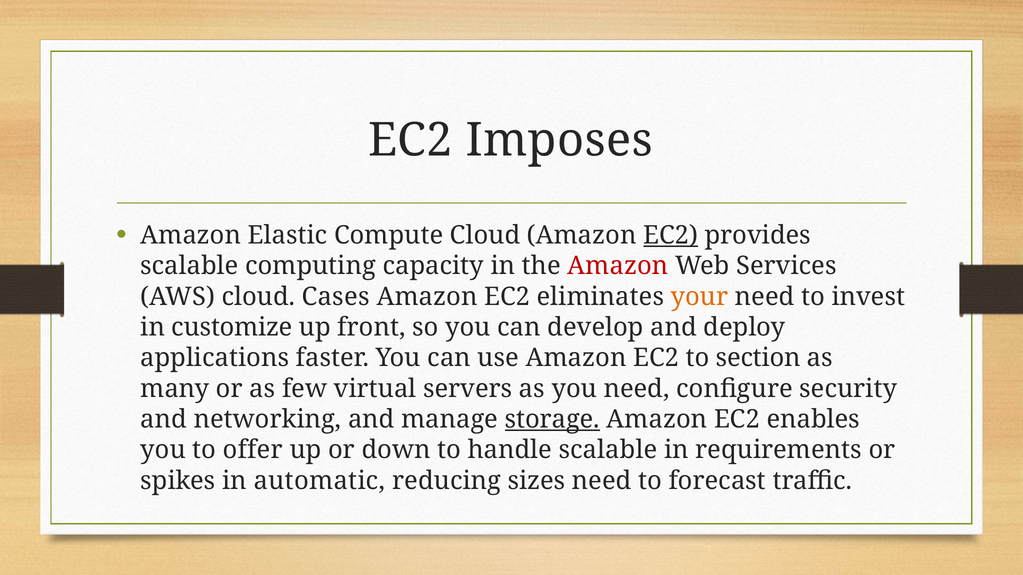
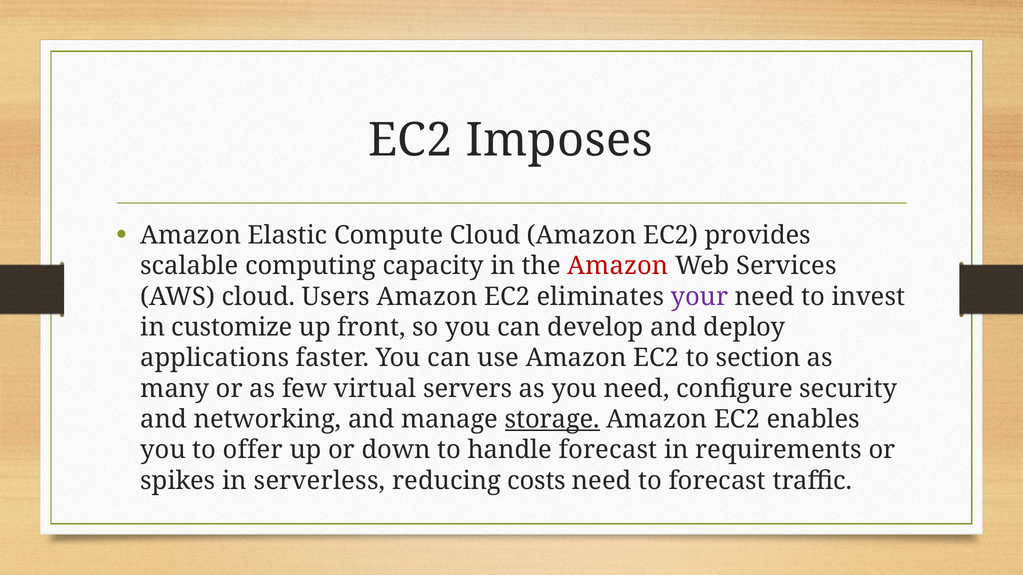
EC2 underline: present -> none (671, 236)
Cases: Cases -> Users (336, 297)
your colour: orange -> purple (700, 297)
handle scalable: scalable -> forecast (608, 450)
automatic: automatic -> serverless (319, 481)
sizes: sizes -> costs (537, 481)
